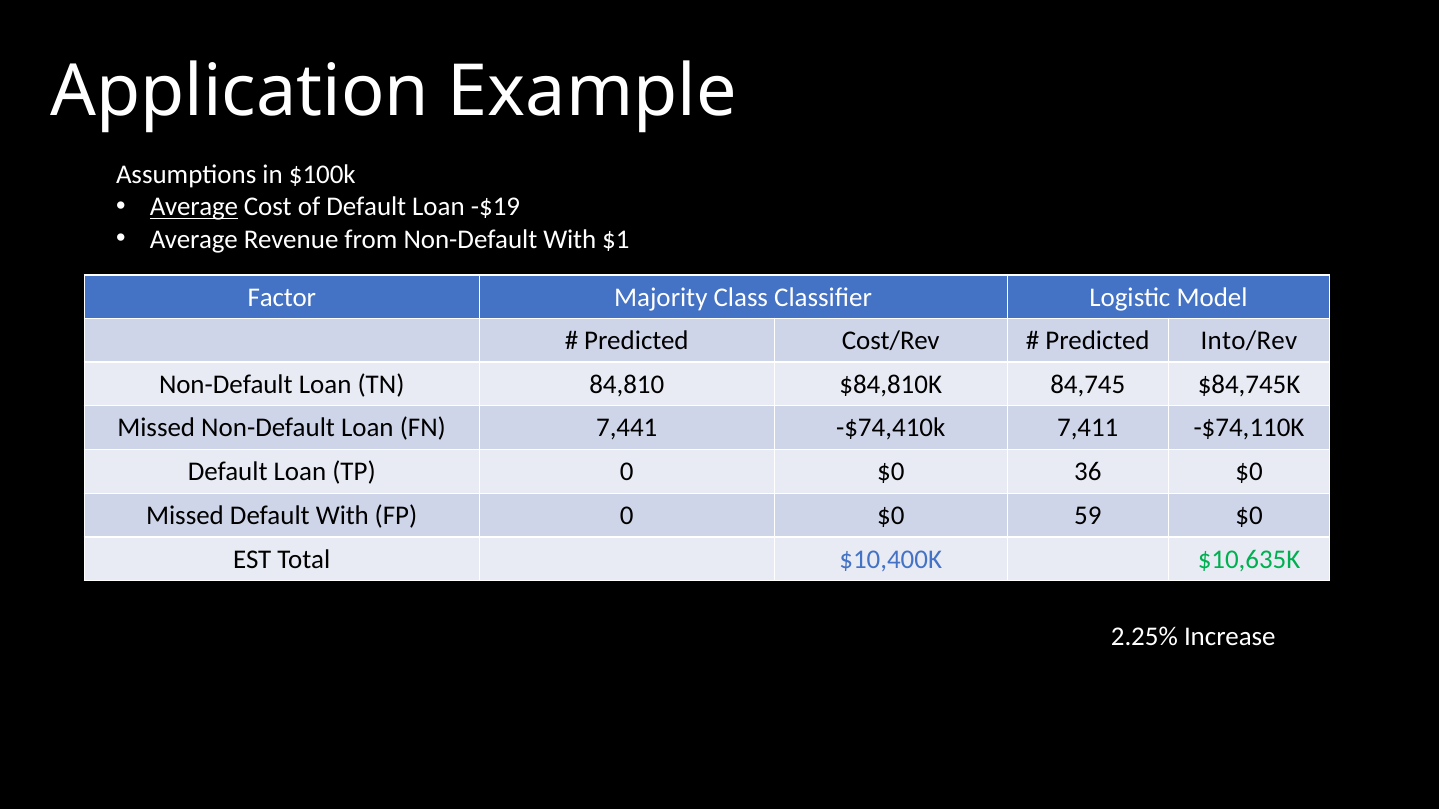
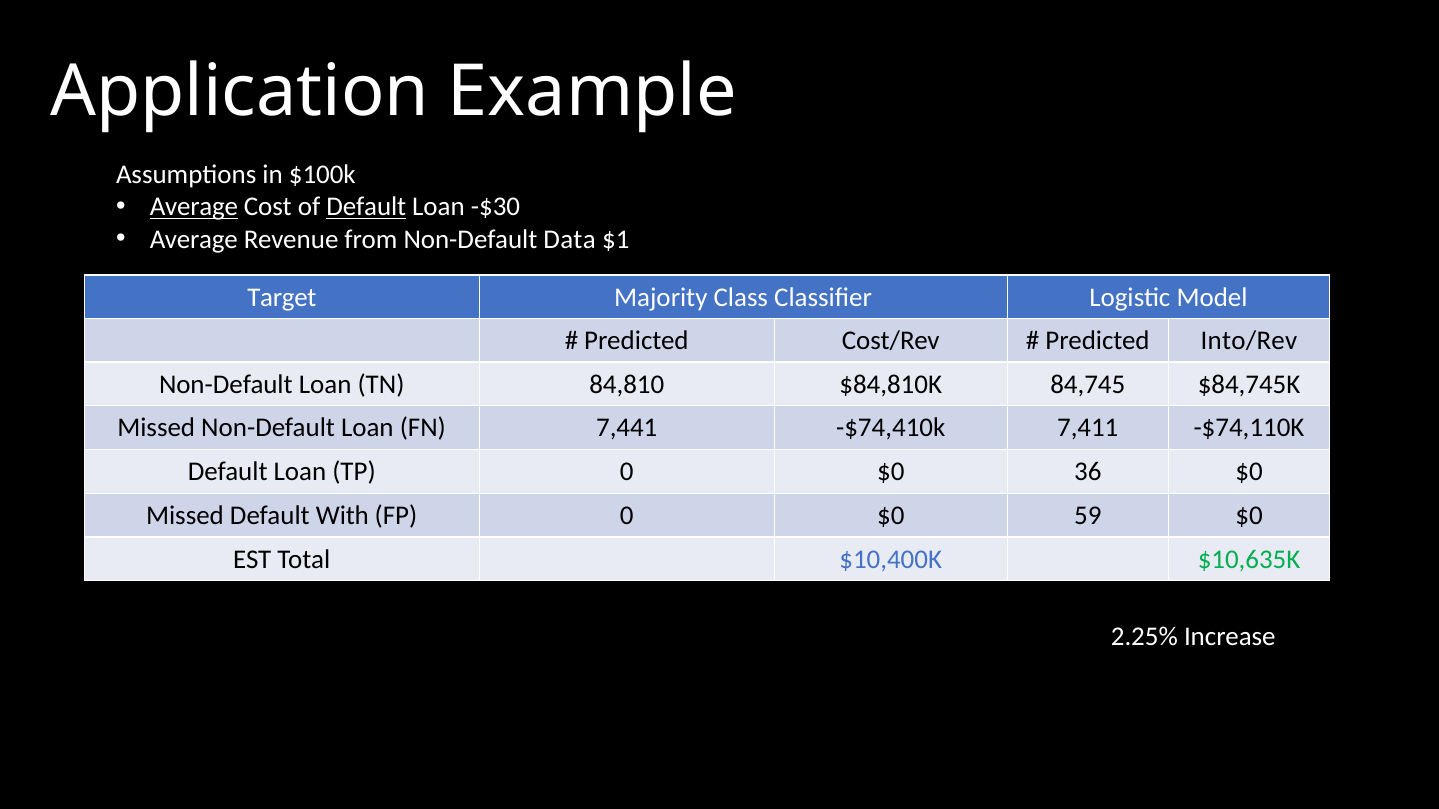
Default underline: none -> present (366, 207)
-$19: -$19 -> -$30 (496, 207)
Non-Default With: With -> Data (570, 239)
Factor: Factor -> Target (282, 297)
